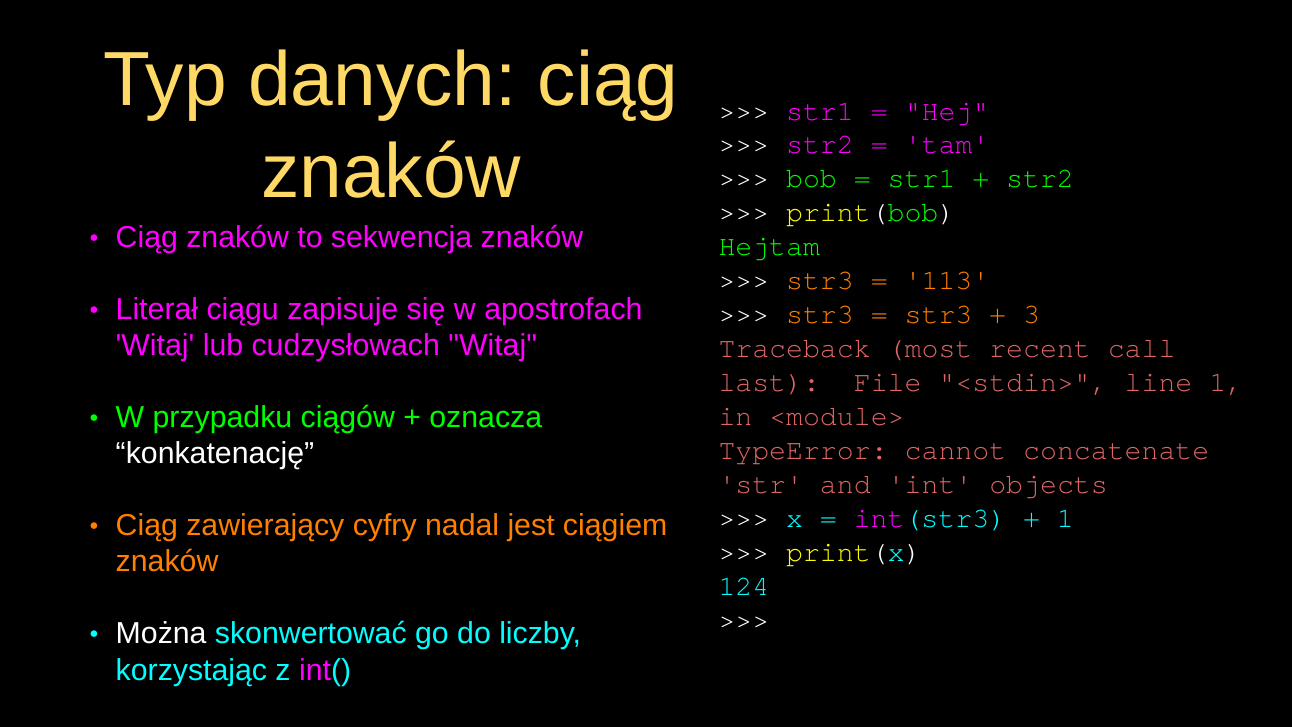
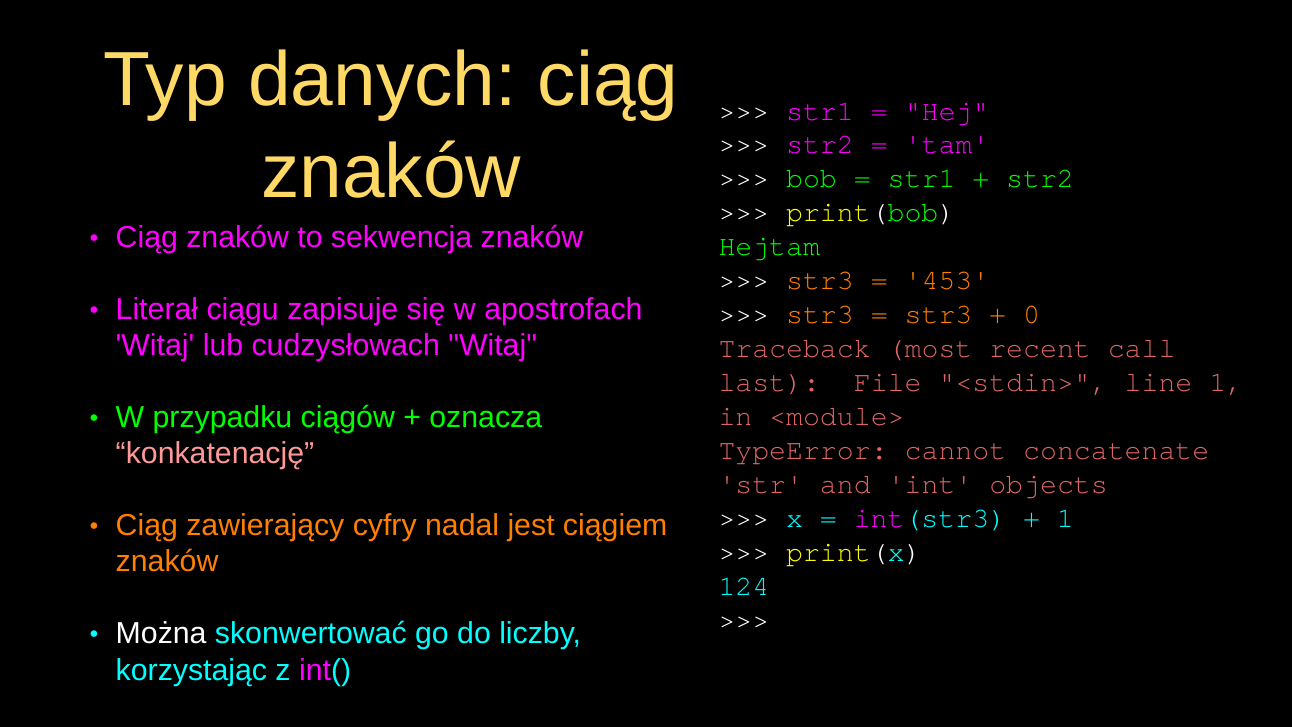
113: 113 -> 453 (947, 280)
3: 3 -> 0 (1032, 314)
konkatenację colour: white -> pink (215, 454)
